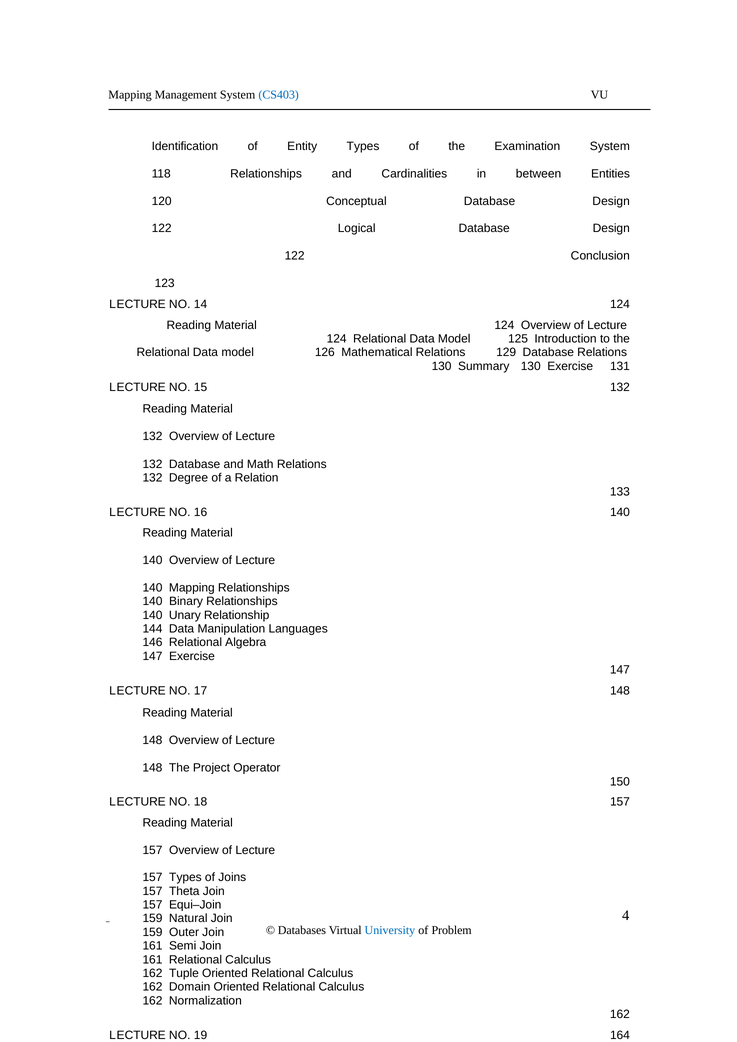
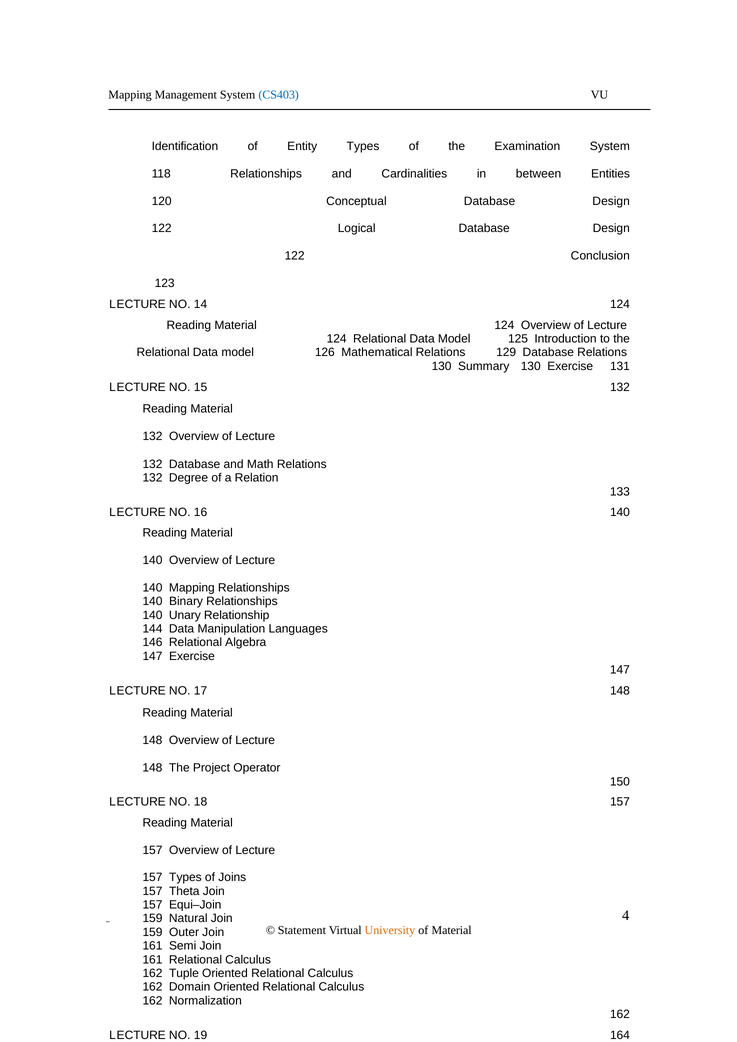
Databases: Databases -> Statement (302, 931)
University colour: blue -> orange (390, 931)
of Problem: Problem -> Material (452, 931)
